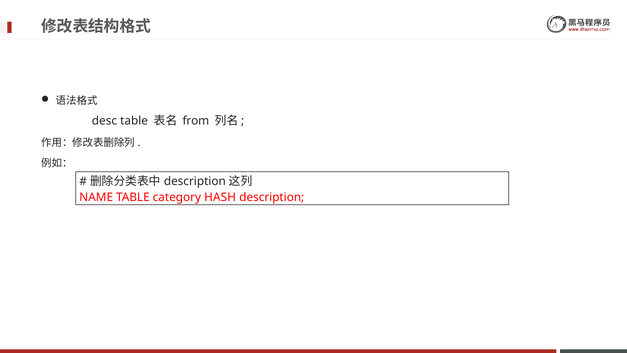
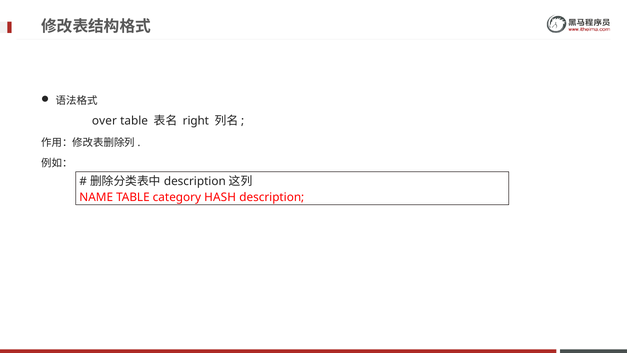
desc: desc -> over (104, 121)
from: from -> right (196, 121)
